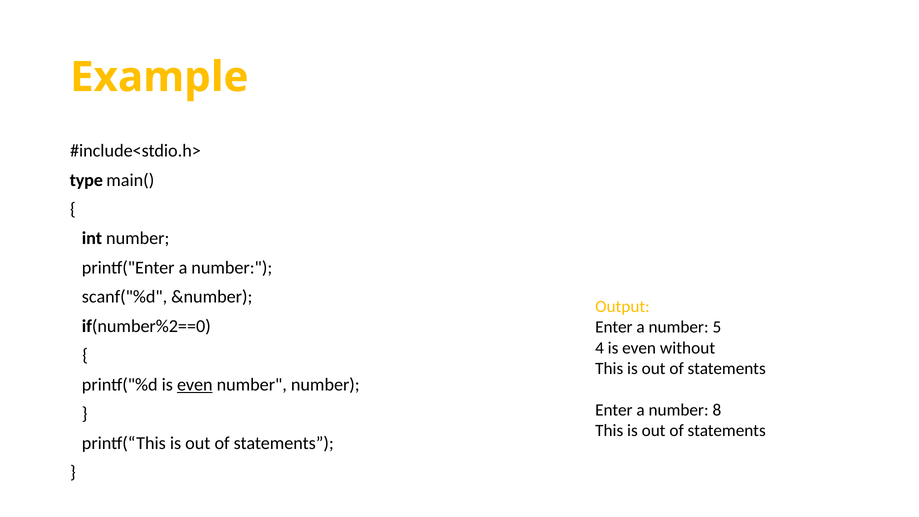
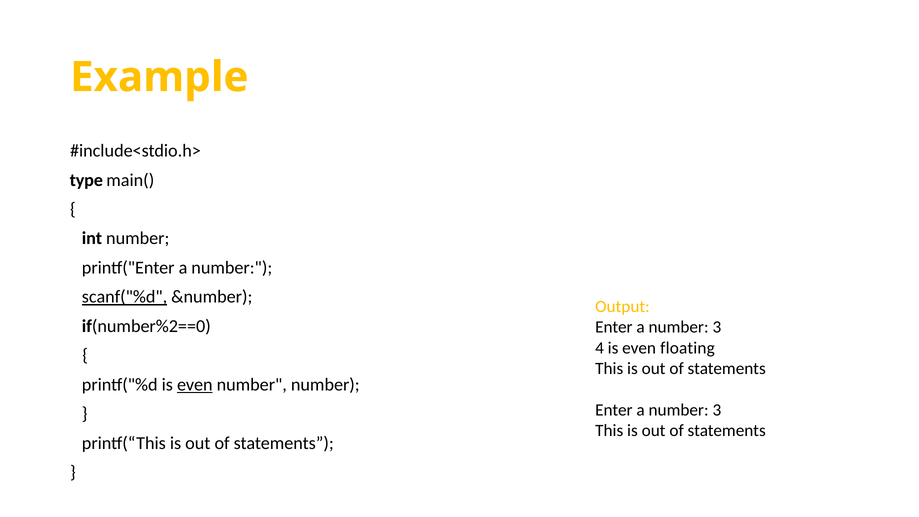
scanf("%d underline: none -> present (125, 297)
5: 5 -> 3 (717, 327)
without: without -> floating (688, 348)
8: 8 -> 3 (717, 410)
